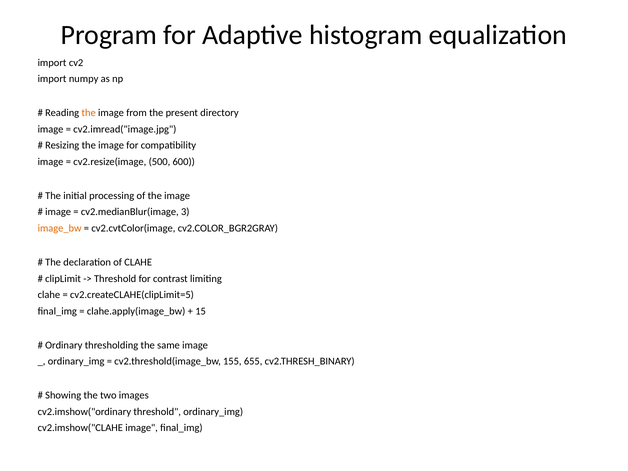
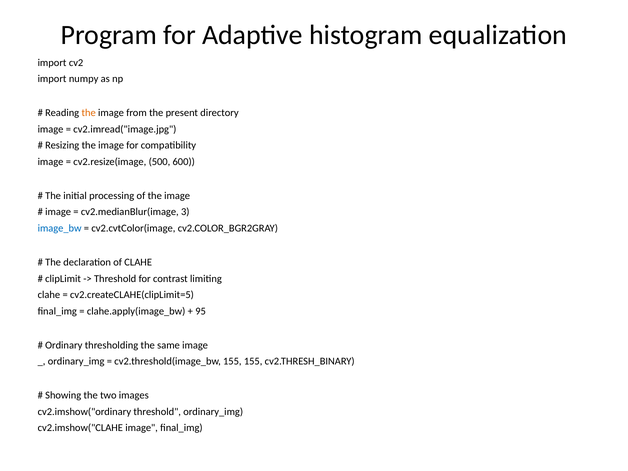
image_bw colour: orange -> blue (60, 228)
15: 15 -> 95 (201, 311)
155 655: 655 -> 155 (253, 361)
